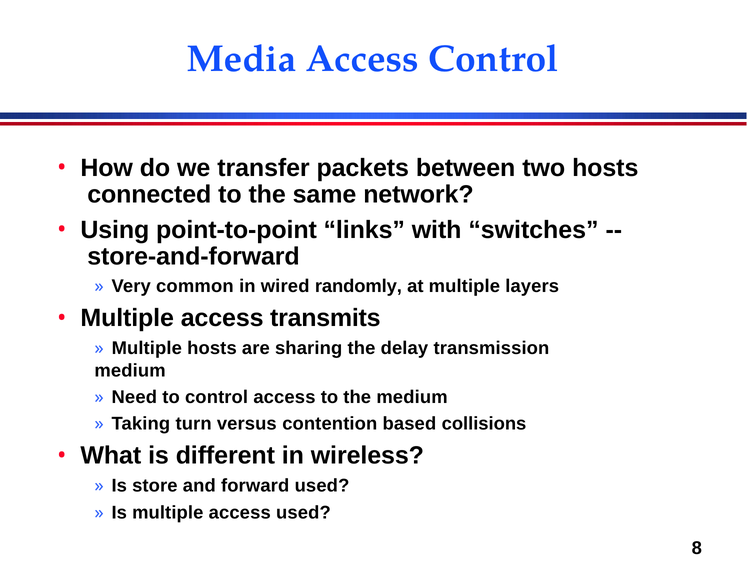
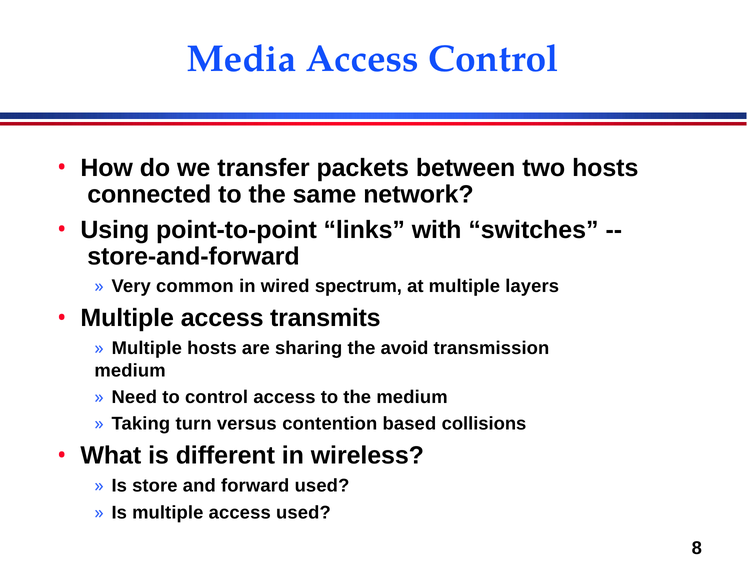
randomly: randomly -> spectrum (358, 286)
delay: delay -> avoid (405, 349)
